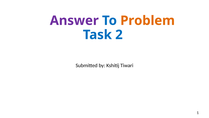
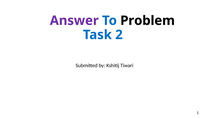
Problem colour: orange -> black (148, 21)
